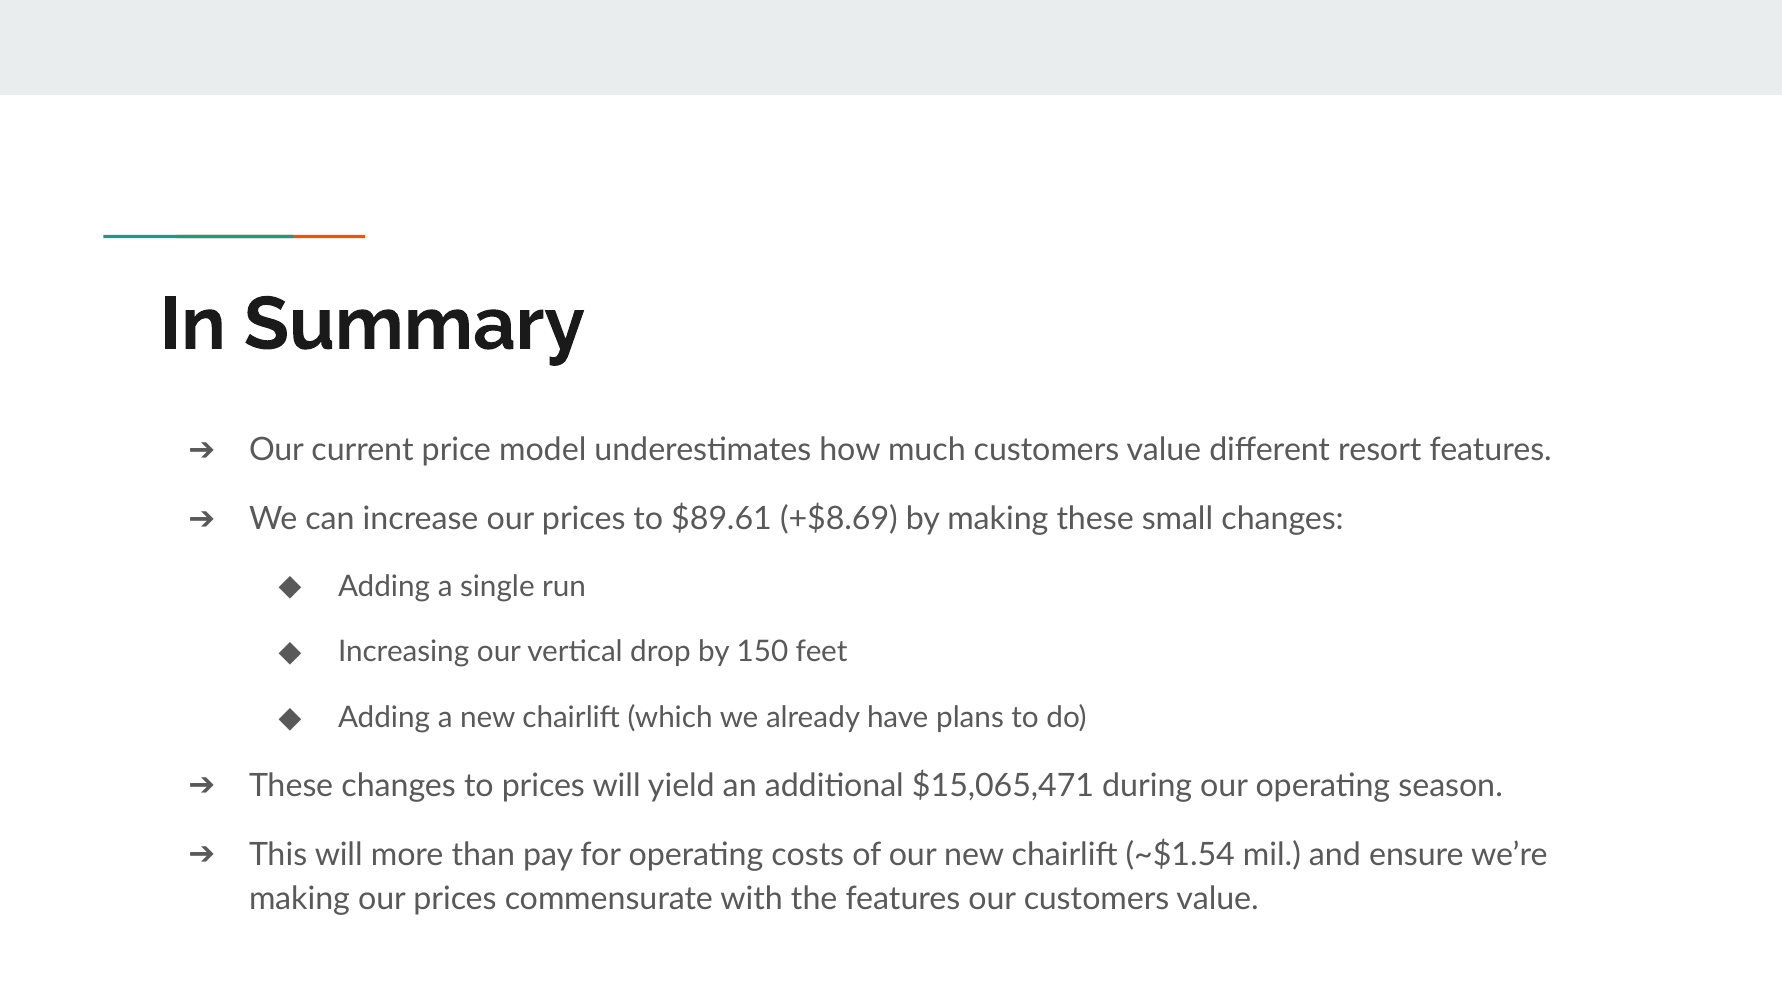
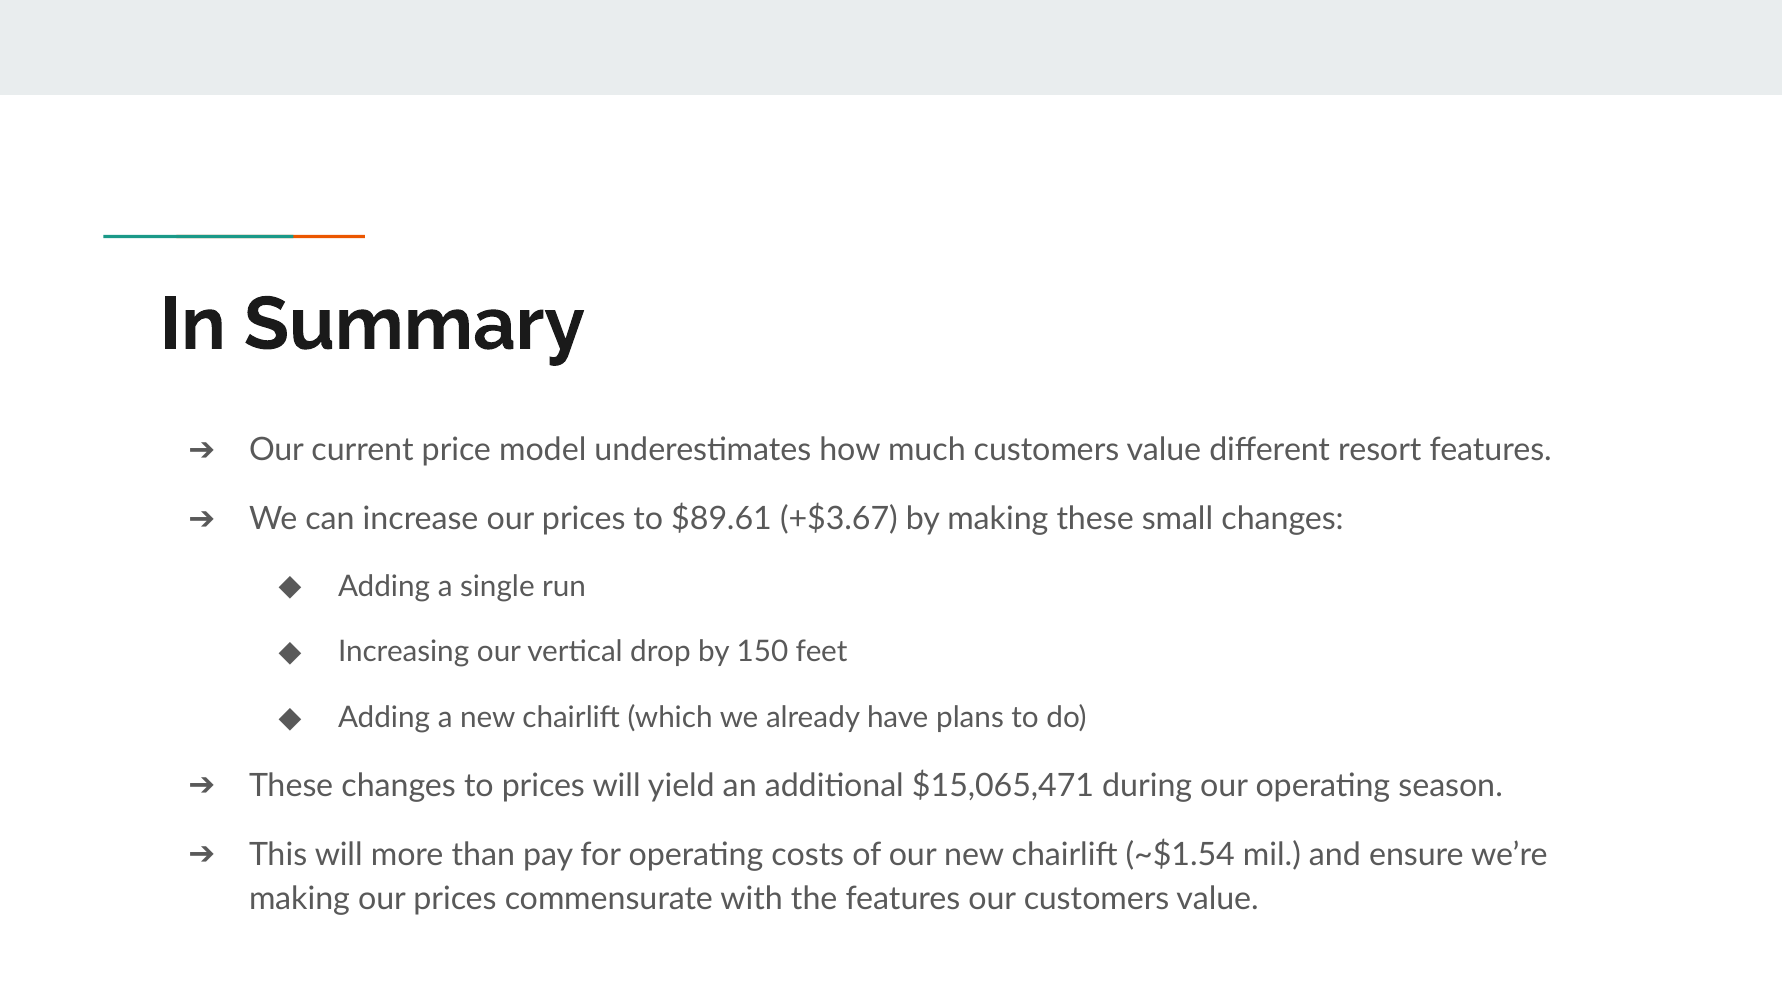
+$8.69: +$8.69 -> +$3.67 (839, 519)
